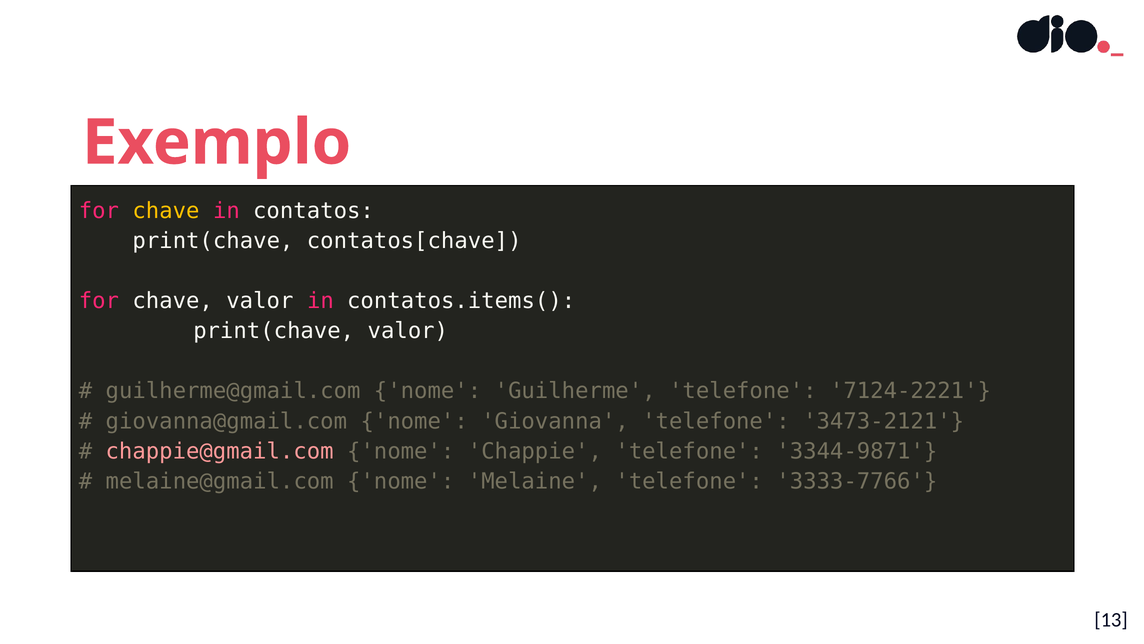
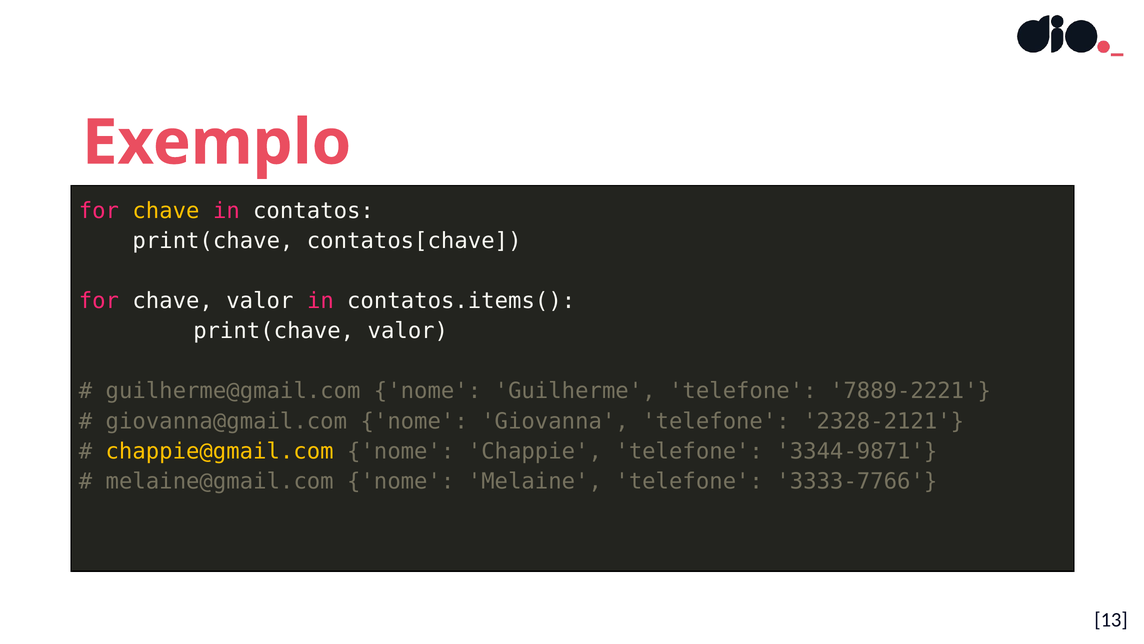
7124-2221: 7124-2221 -> 7889-2221 (910, 391)
3473-2121: 3473-2121 -> 2328-2121 (884, 421)
chappie@gmail.com colour: pink -> yellow (220, 451)
